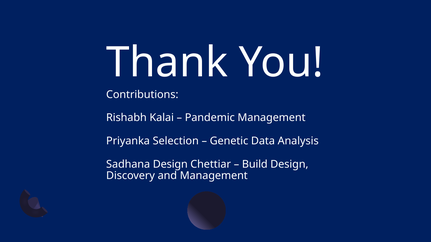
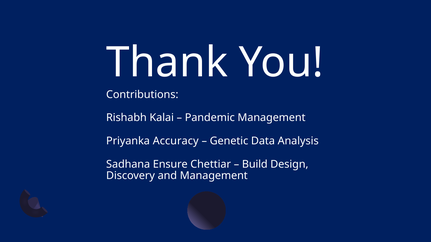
Selection: Selection -> Accuracy (176, 141)
Sadhana Design: Design -> Ensure (170, 164)
